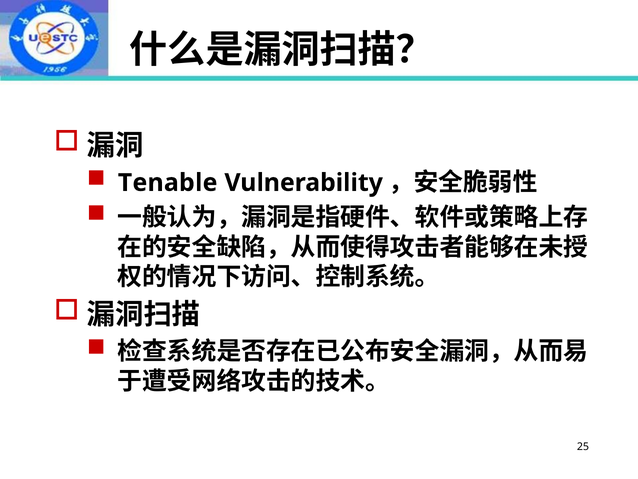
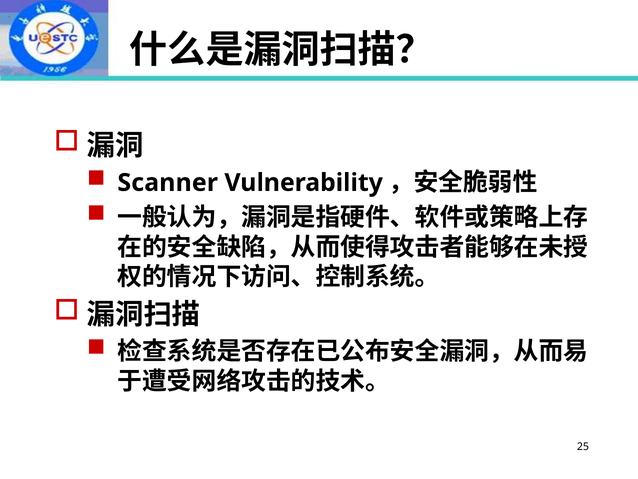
Tenable: Tenable -> Scanner (168, 183)
